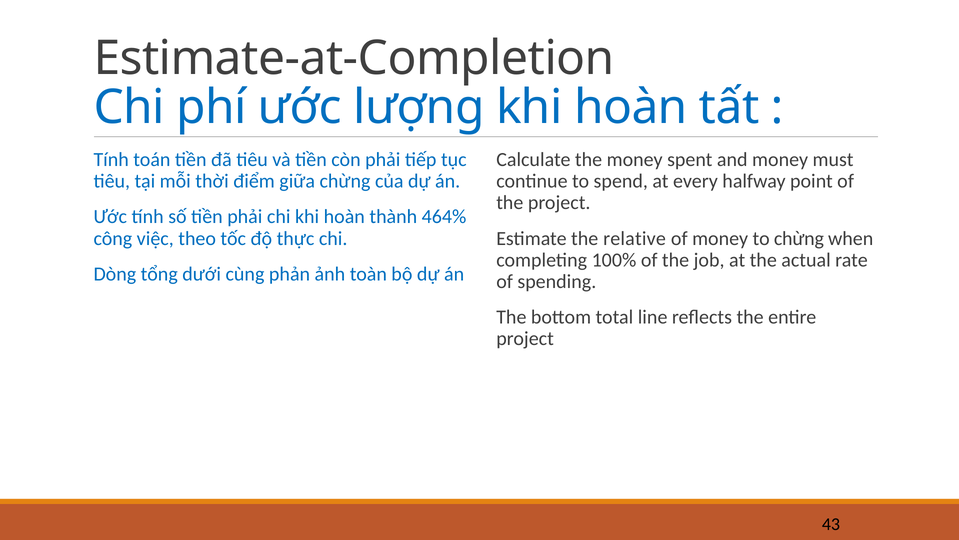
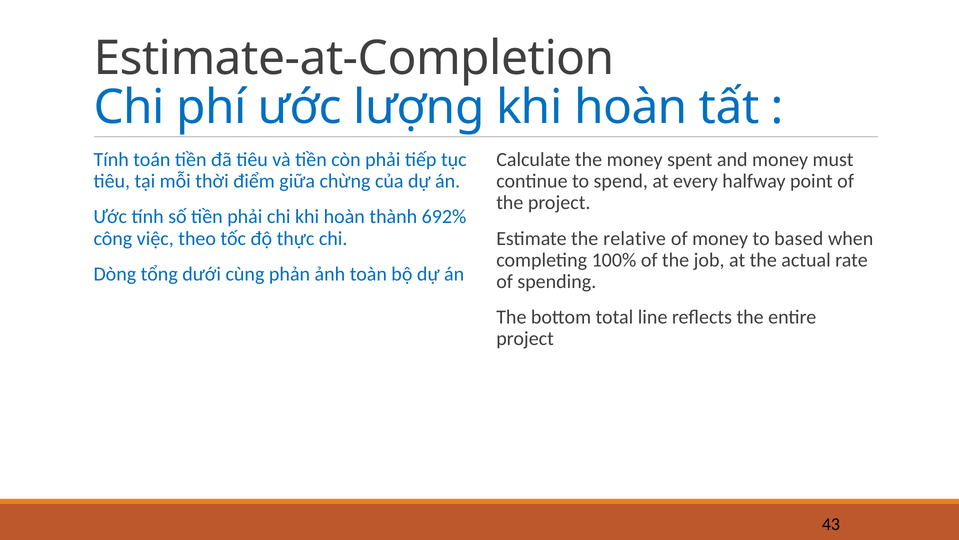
464%: 464% -> 692% (444, 217)
to chừng: chừng -> based (799, 238)
